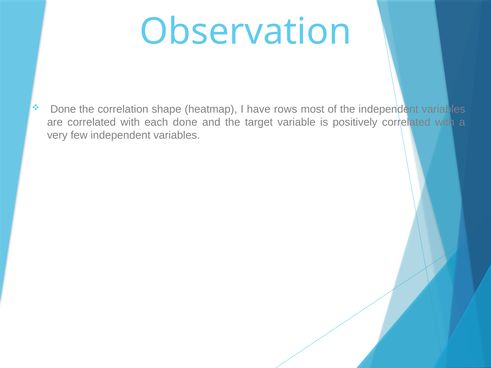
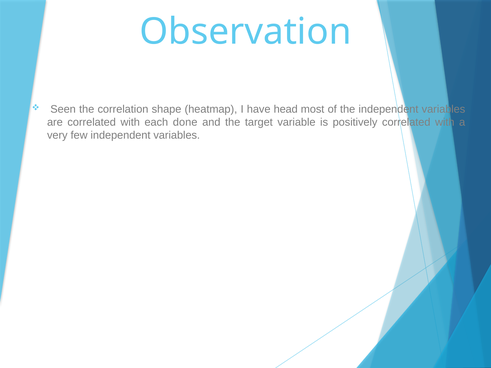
Done: Done -> Seen (63, 109)
rows: rows -> head (286, 109)
